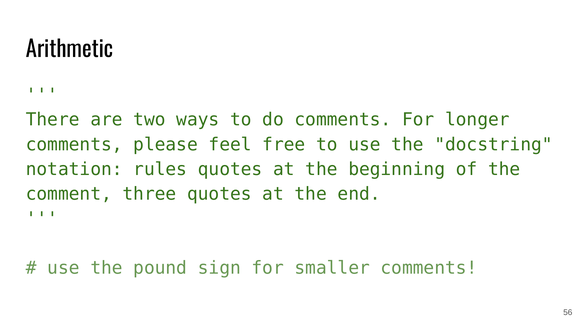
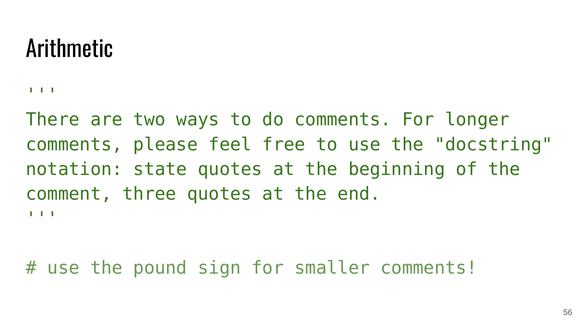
rules: rules -> state (160, 169)
